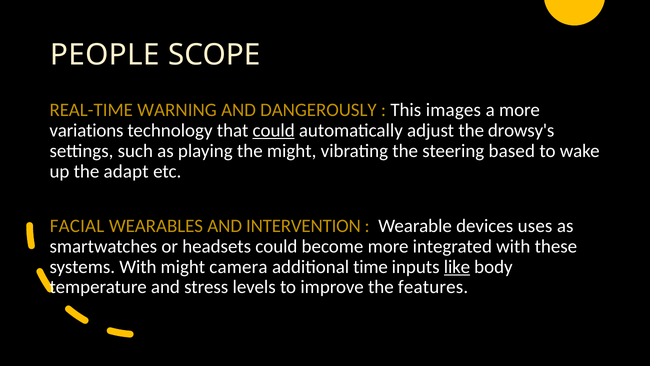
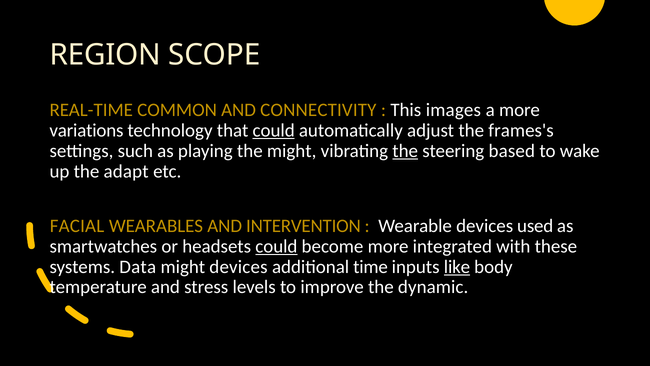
PEOPLE: PEOPLE -> REGION (105, 55)
WARNING: WARNING -> COMMON (177, 110)
DANGEROUSLY: DANGEROUSLY -> CONNECTIVITY (318, 110)
drowsy's: drowsy's -> frames's (521, 130)
the underline: none -> present (405, 151)
uses: uses -> used (535, 226)
could underline: none -> present (276, 246)
systems With: With -> Data (138, 266)
might camera: camera -> devices (238, 266)
features: features -> dynamic (433, 287)
